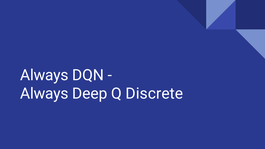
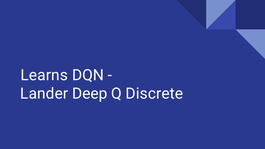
Always: Always -> Learns (44, 75)
Always: Always -> Lander (44, 94)
